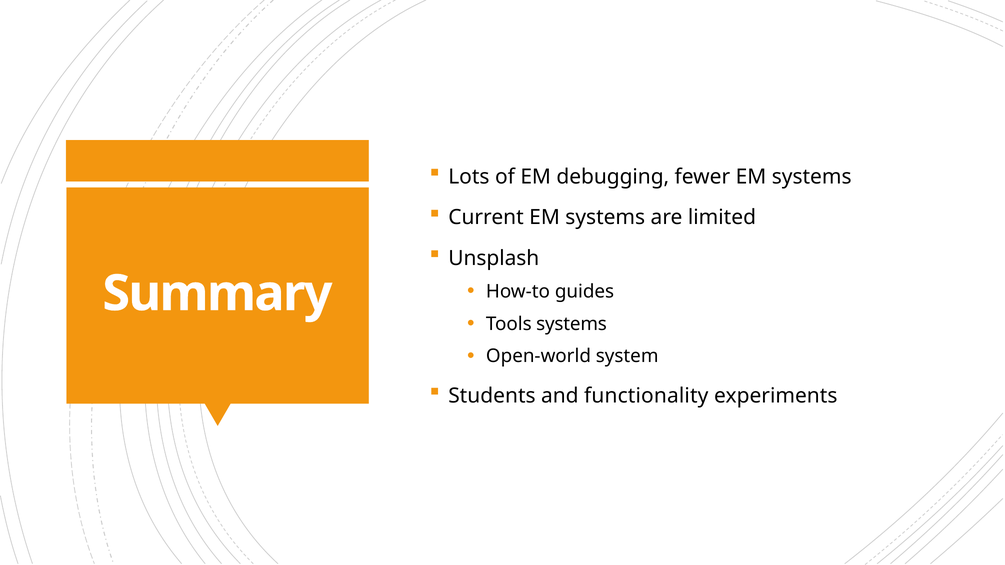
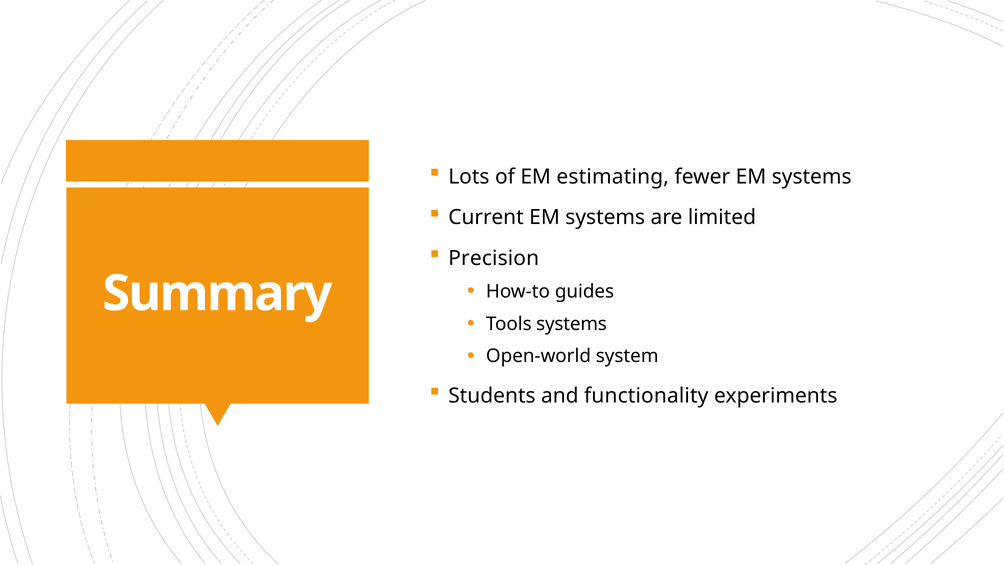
debugging: debugging -> estimating (613, 177)
Unsplash: Unsplash -> Precision (494, 258)
